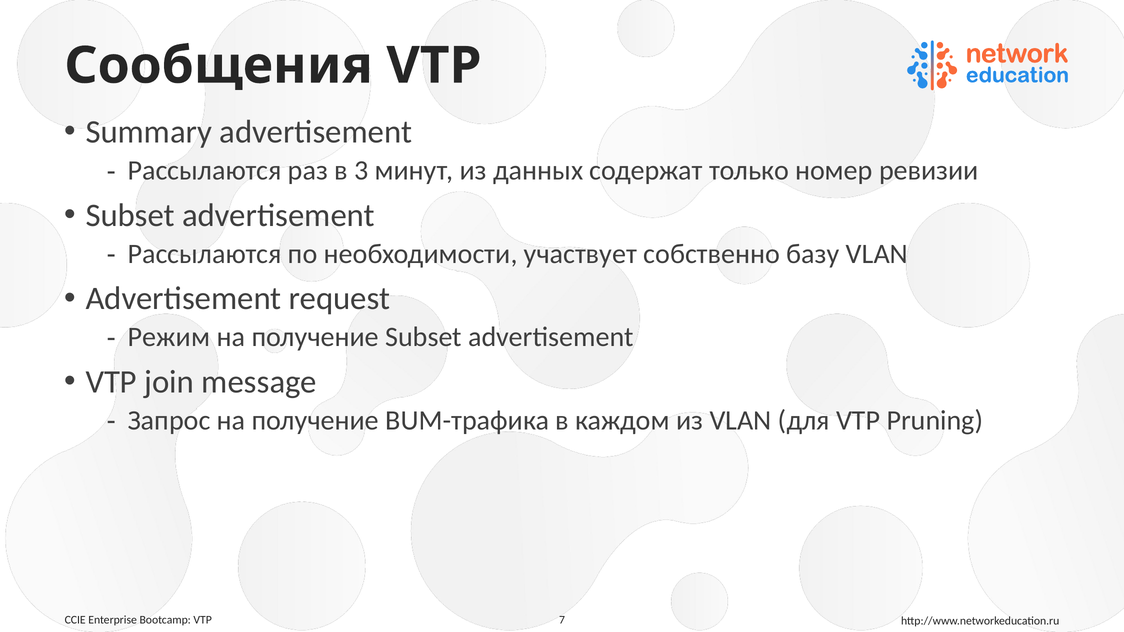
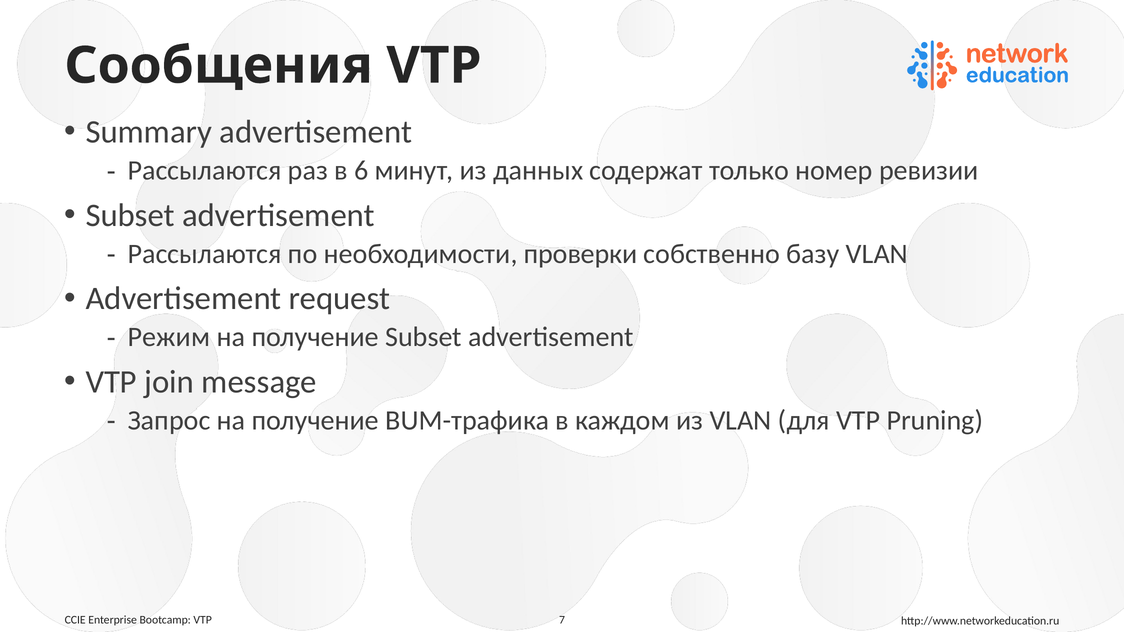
3: 3 -> 6 (361, 171)
участвует: участвует -> проверки (581, 254)
